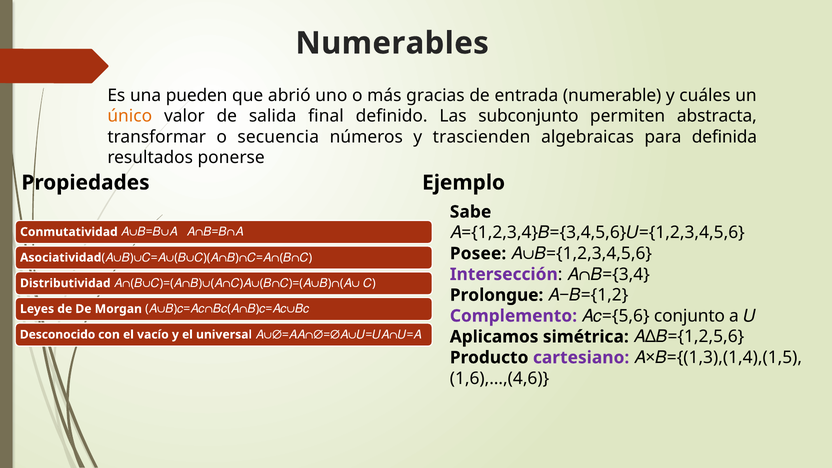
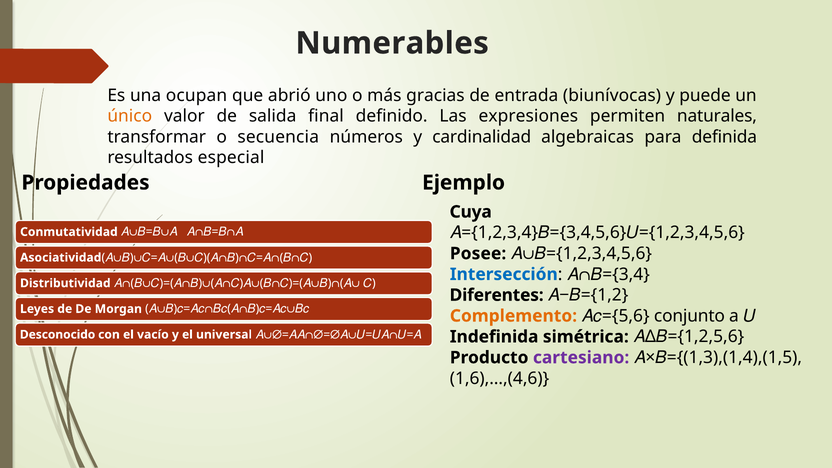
pueden: pueden -> ocupan (197, 95)
numerable: numerable -> biunívocas (612, 95)
cuáles: cuáles -> puede (705, 95)
subconjunto: subconjunto -> expresiones (528, 116)
abstracta: abstracta -> naturales (717, 116)
trascienden: trascienden -> cardinalidad (482, 137)
ponerse: ponerse -> especial (231, 158)
Sabe: Sabe -> Cuya (471, 212)
Intersección colour: purple -> blue (504, 274)
Prolongue: Prolongue -> Diferentes (497, 295)
Complemento colour: purple -> orange (513, 316)
Aplicamos: Aplicamos -> Indefinida (494, 337)
